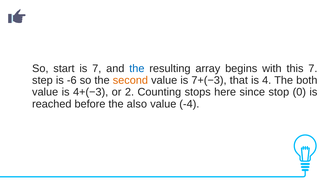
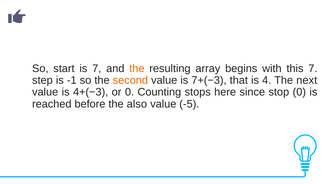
the colour: blue -> orange (137, 69)
-6: -6 -> -1 (72, 80)
both: both -> next (307, 80)
or 2: 2 -> 0 (129, 92)
-4: -4 -> -5 (189, 104)
